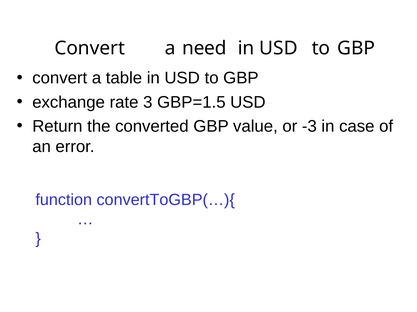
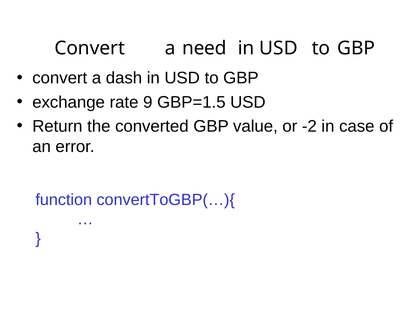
table: table -> dash (124, 78)
3: 3 -> 9 (148, 102)
-3: -3 -> -2 (309, 127)
